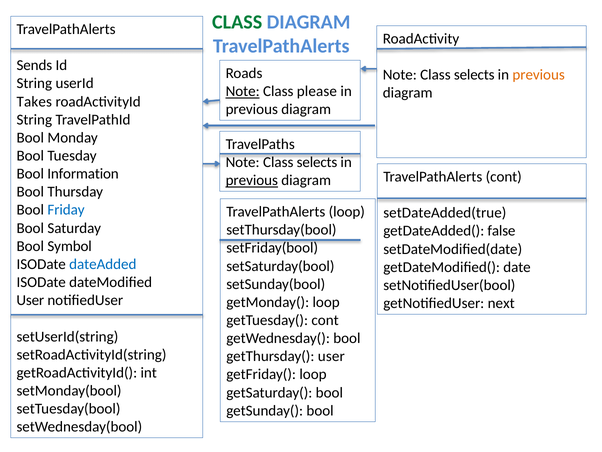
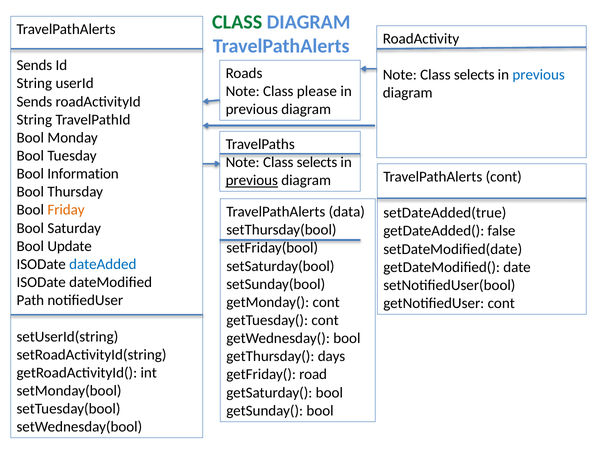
previous colour: orange -> blue (539, 75)
Note underline: present -> none (243, 91)
Takes: Takes -> Sends (34, 101)
Friday colour: blue -> orange (66, 210)
TravelPathAlerts loop: loop -> data (347, 212)
Symbol: Symbol -> Update (70, 246)
User: User -> Path (30, 300)
getMonday( loop: loop -> cont (326, 302)
getNotifiedUser next: next -> cont (501, 303)
getThursday( user: user -> days (332, 356)
getFriday( loop: loop -> road (313, 374)
